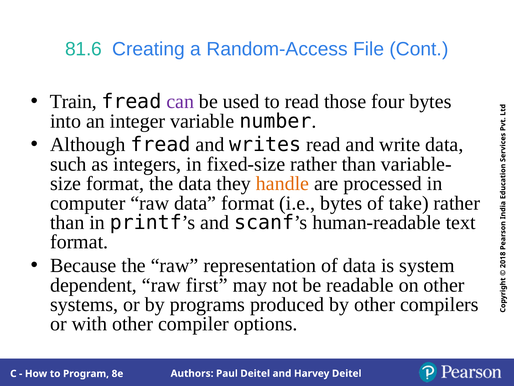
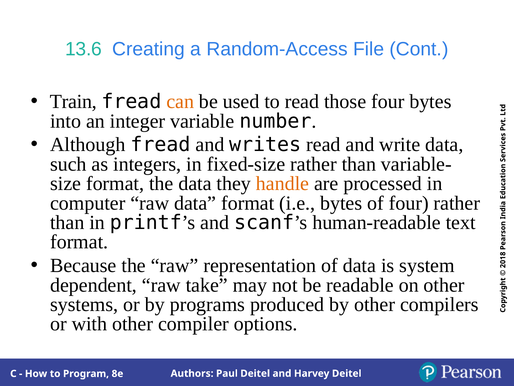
81.6: 81.6 -> 13.6 (84, 49)
can colour: purple -> orange (180, 101)
of take: take -> four (409, 203)
first: first -> take (207, 285)
